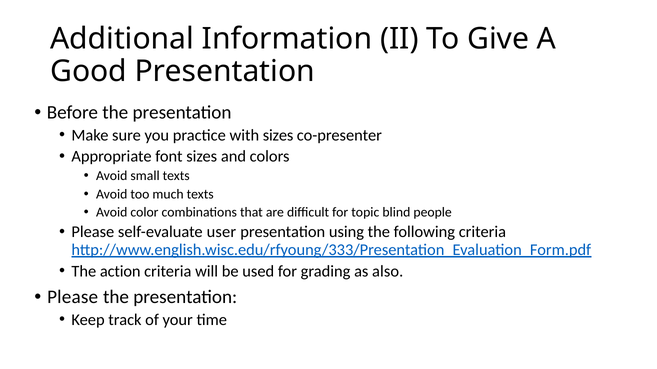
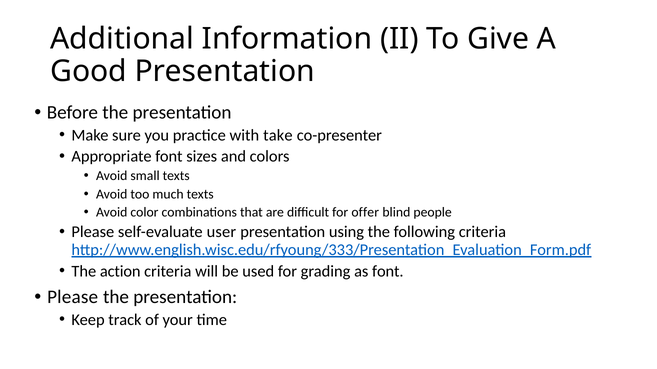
with sizes: sizes -> take (278, 135)
topic: topic -> offer (365, 213)
as also: also -> font (388, 272)
